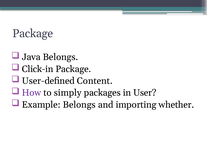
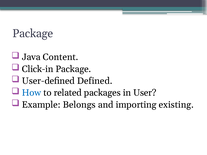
Java Belongs: Belongs -> Content (61, 57)
Content: Content -> Defined (95, 81)
How colour: purple -> blue (32, 93)
simply: simply -> related (68, 93)
whether: whether -> existing (176, 105)
